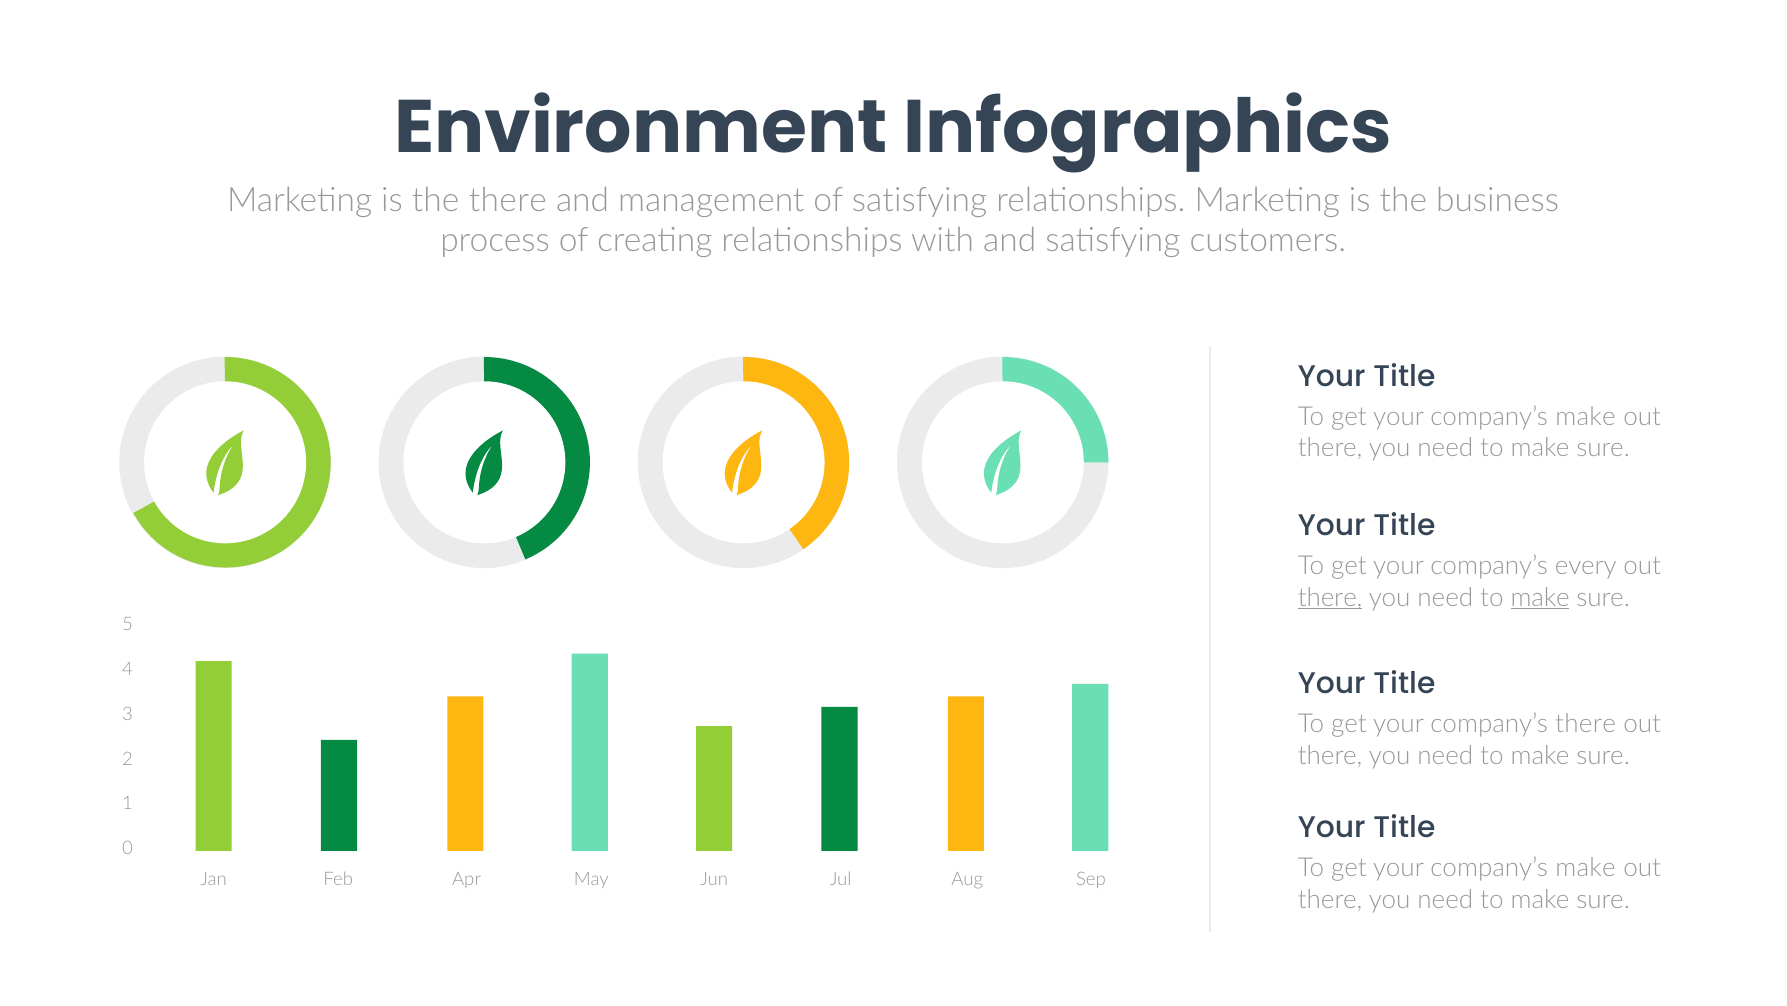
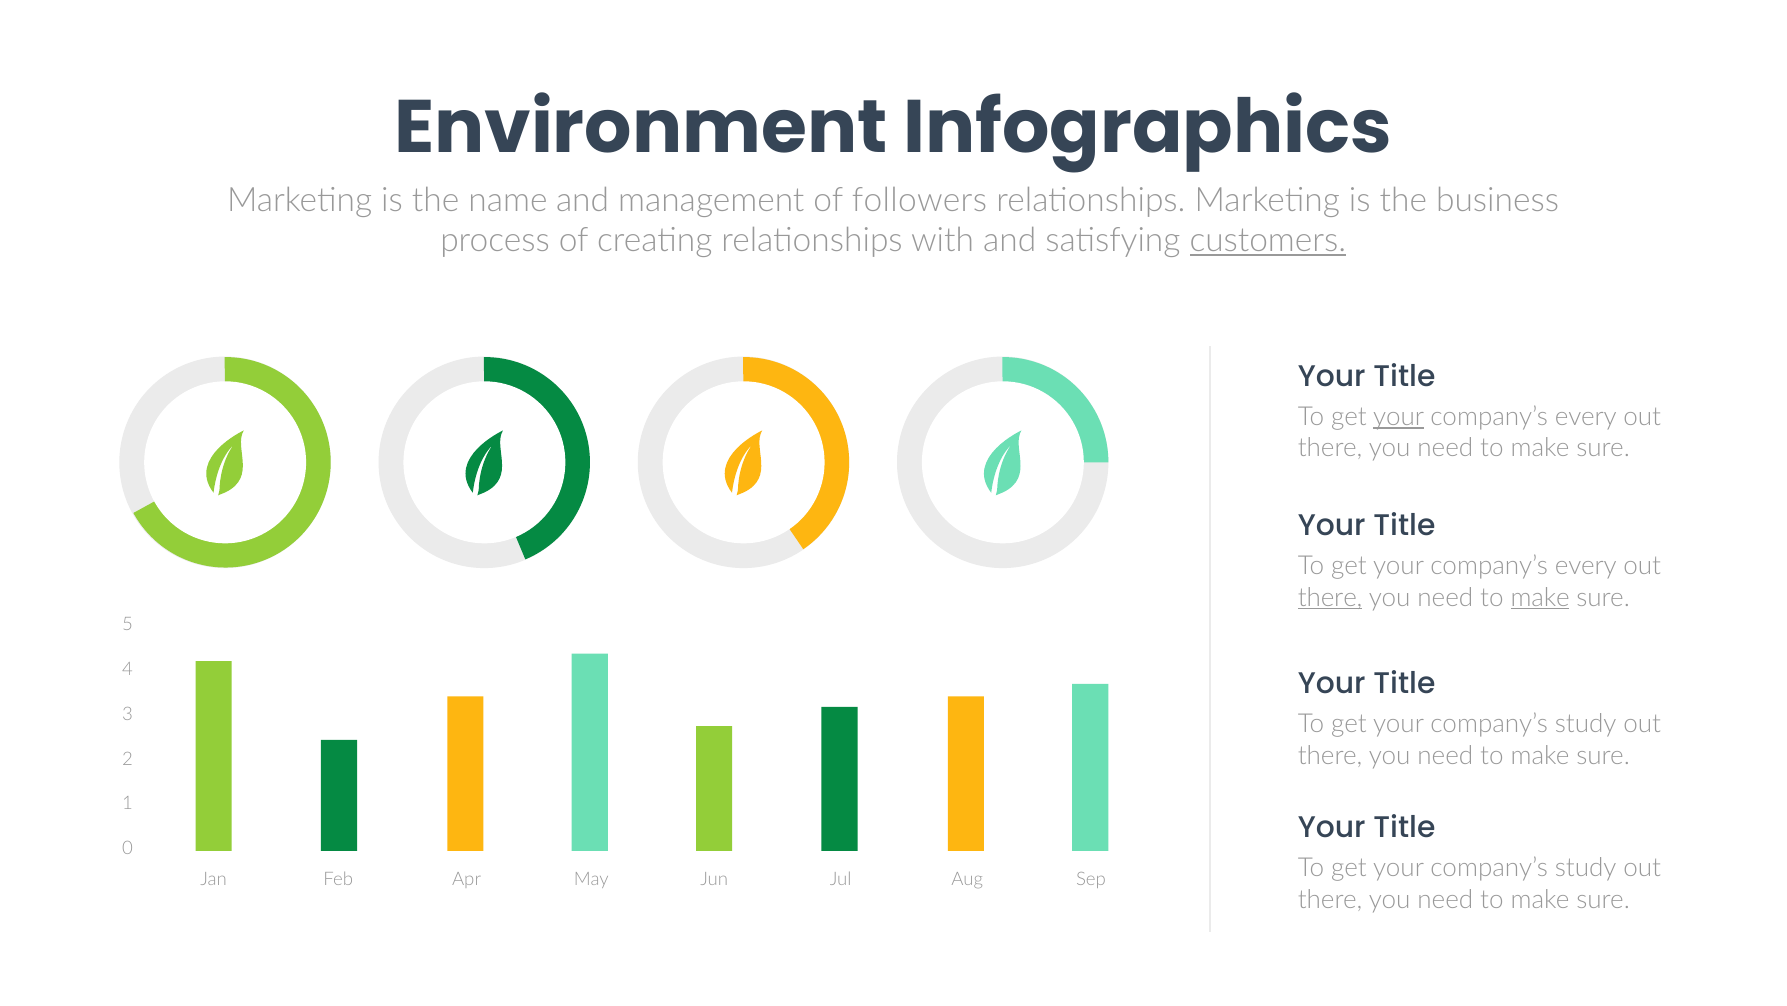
the there: there -> name (508, 200)
of satisfying: satisfying -> followers (919, 200)
customers underline: none -> present (1268, 241)
your underline: none -> present (1399, 417)
make: make -> every (1586, 417)
there: there -> study (1586, 724)
make: make -> study (1586, 868)
